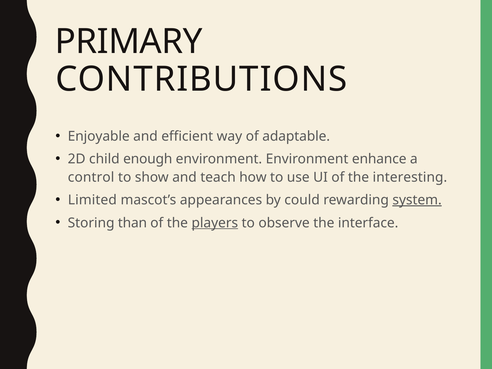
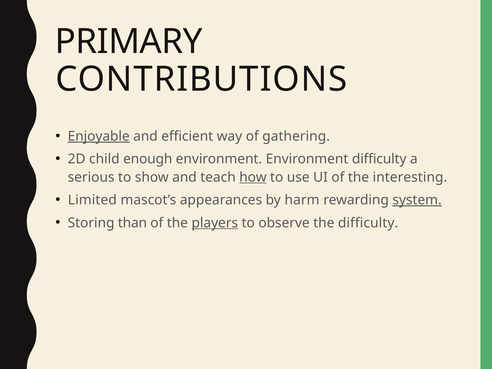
Enjoyable underline: none -> present (99, 136)
adaptable: adaptable -> gathering (296, 136)
Environment enhance: enhance -> difficulty (379, 159)
control: control -> serious (91, 177)
how underline: none -> present (253, 177)
could: could -> harm (302, 200)
the interface: interface -> difficulty (368, 223)
